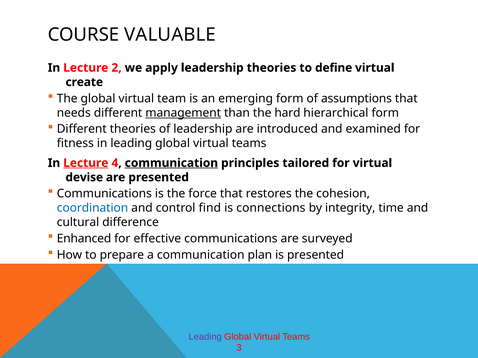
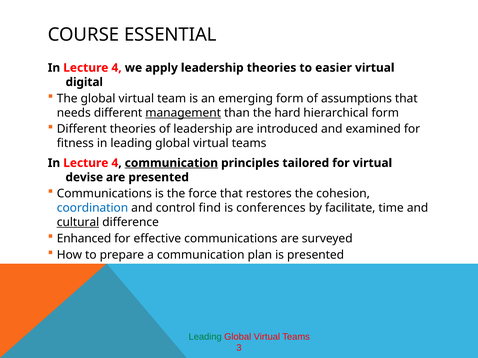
VALUABLE: VALUABLE -> ESSENTIAL (170, 35)
2: 2 -> 4 (117, 68)
define: define -> easier (334, 68)
create: create -> digital (84, 82)
Lecture underline: present -> none (86, 163)
connections: connections -> conferences (271, 208)
integrity: integrity -> facilitate (350, 208)
cultural underline: none -> present (78, 223)
Leading colour: purple -> green (205, 337)
